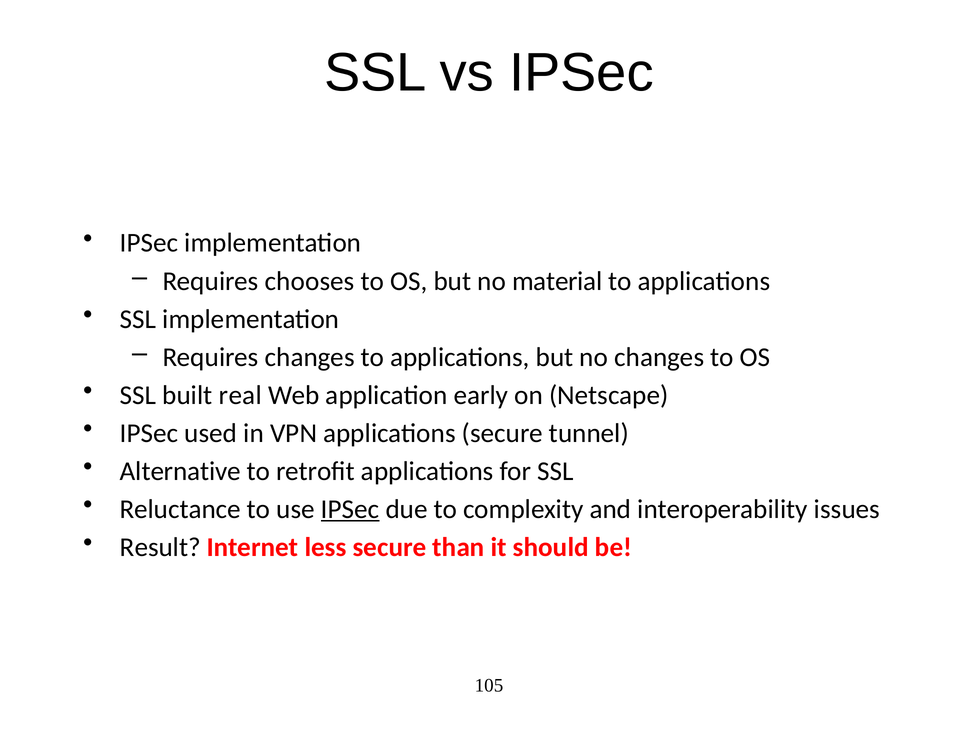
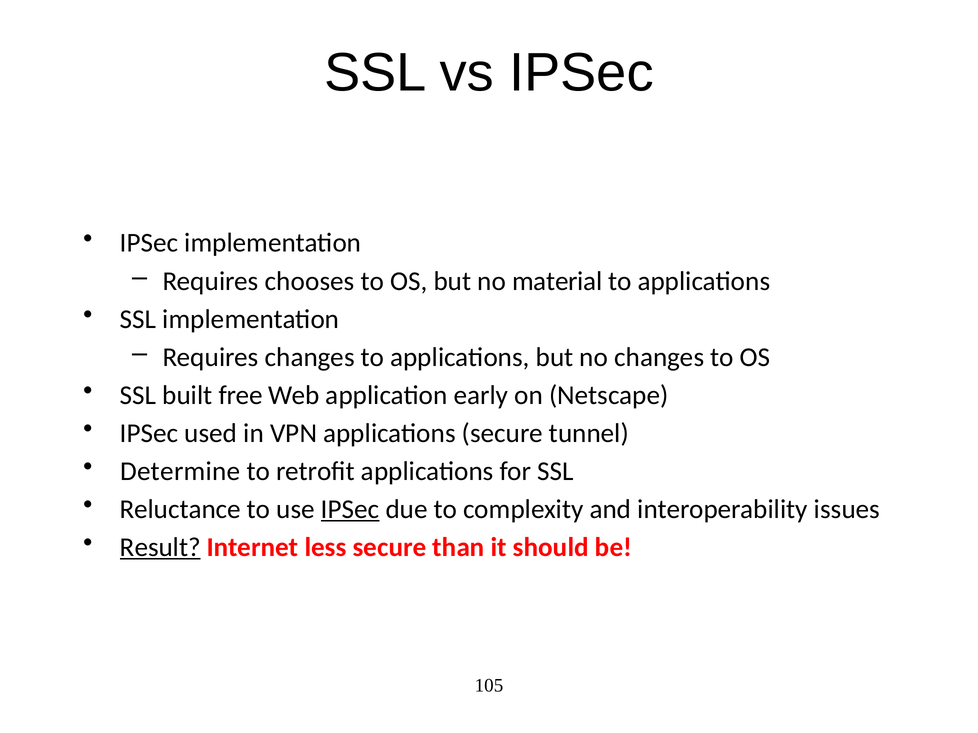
real: real -> free (241, 395)
Alternative: Alternative -> Determine (180, 471)
Result underline: none -> present (160, 548)
